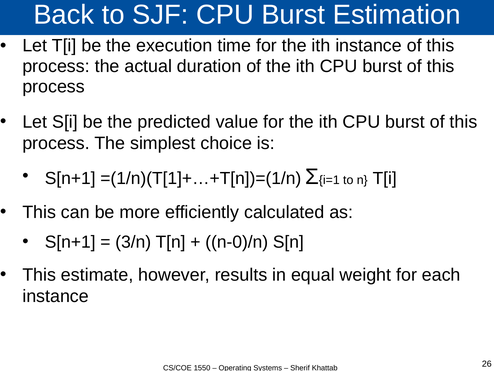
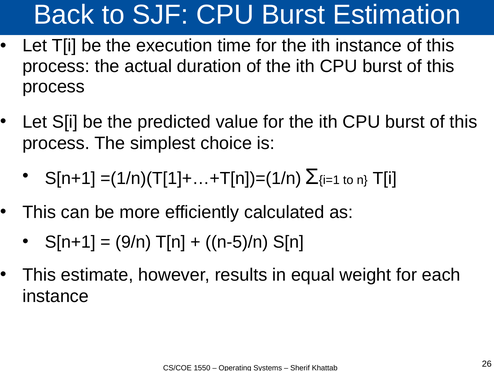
3/n: 3/n -> 9/n (133, 242)
n-0)/n: n-0)/n -> n-5)/n (237, 242)
